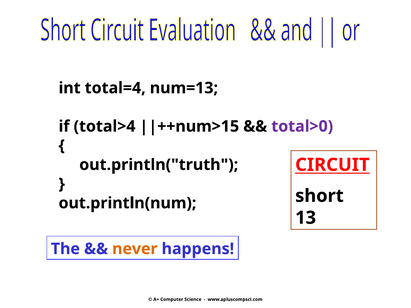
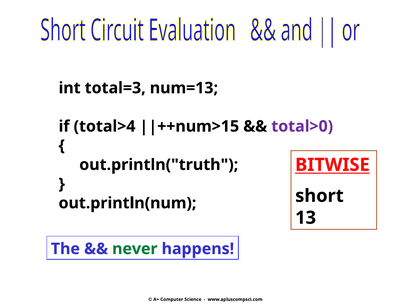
total=4: total=4 -> total=3 (115, 88)
CIRCUIT: CIRCUIT -> BITWISE (332, 165)
never colour: orange -> green (135, 249)
